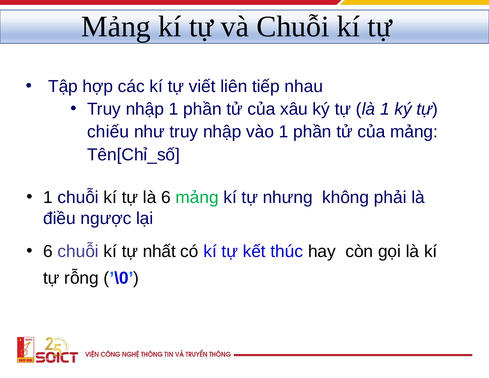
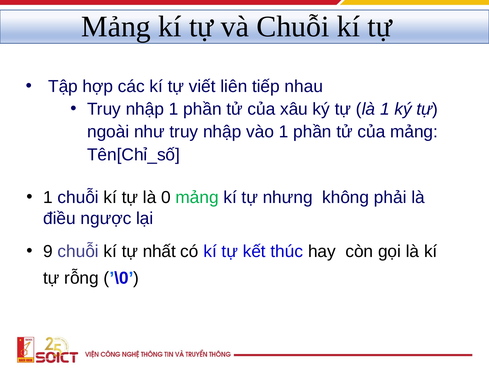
chiếu: chiếu -> ngoài (108, 132)
là 6: 6 -> 0 (166, 197)
6: 6 -> 9 (48, 251)
